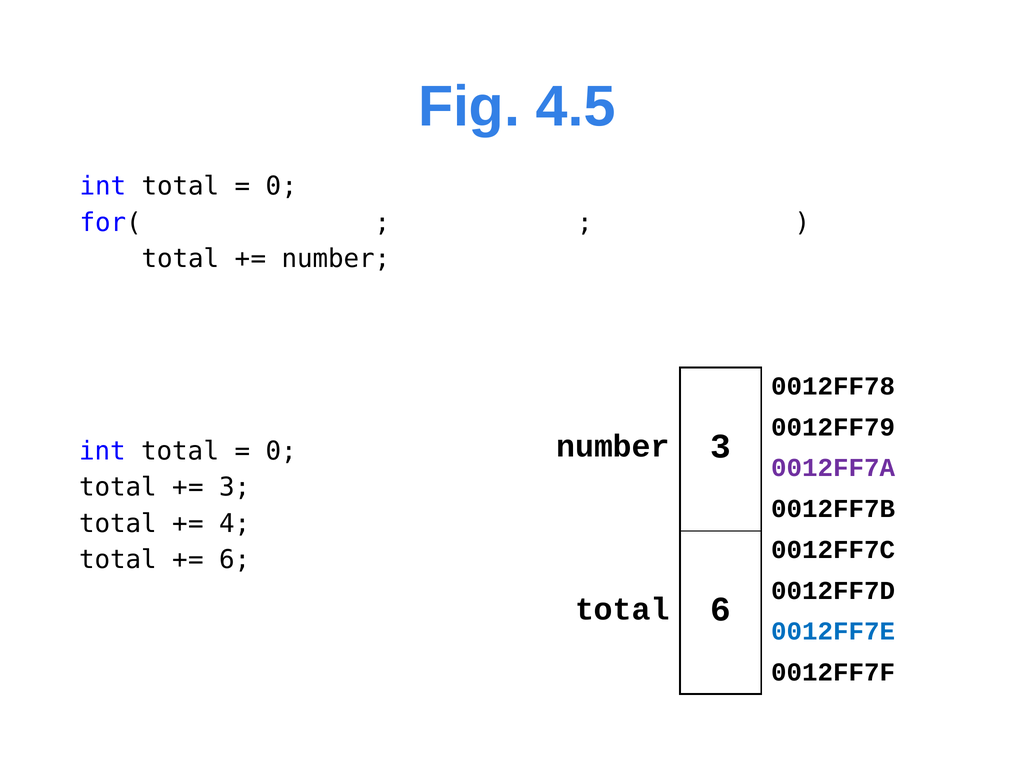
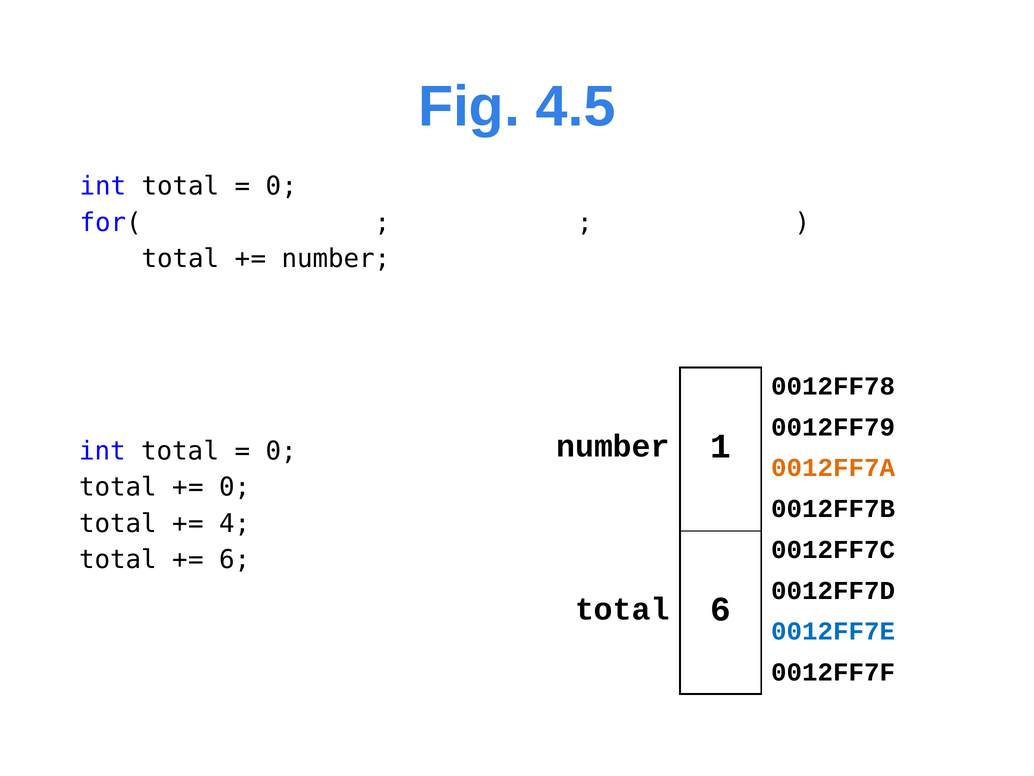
number 3: 3 -> 1 (721, 446)
0012FF7A colour: purple -> orange (833, 468)
3: 3 -> 0 (235, 487)
